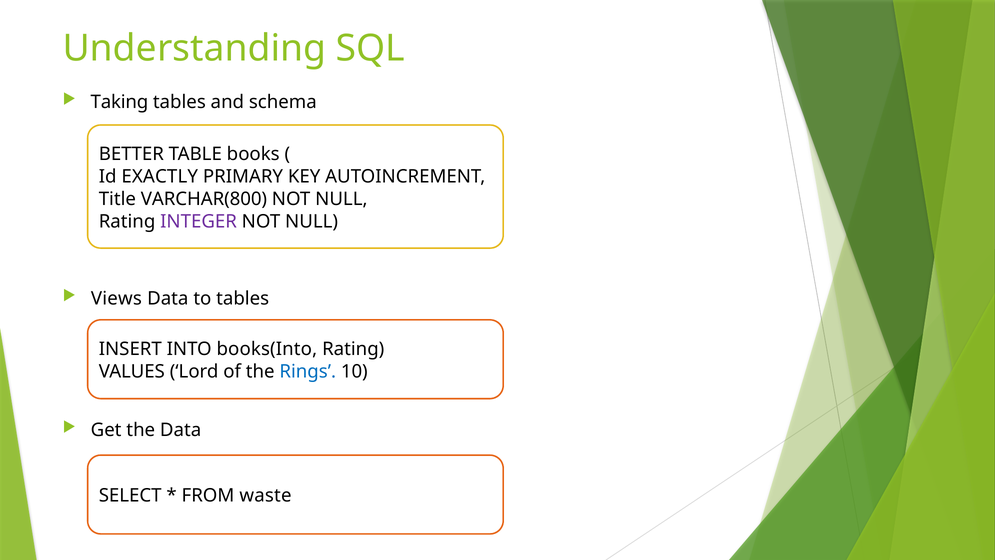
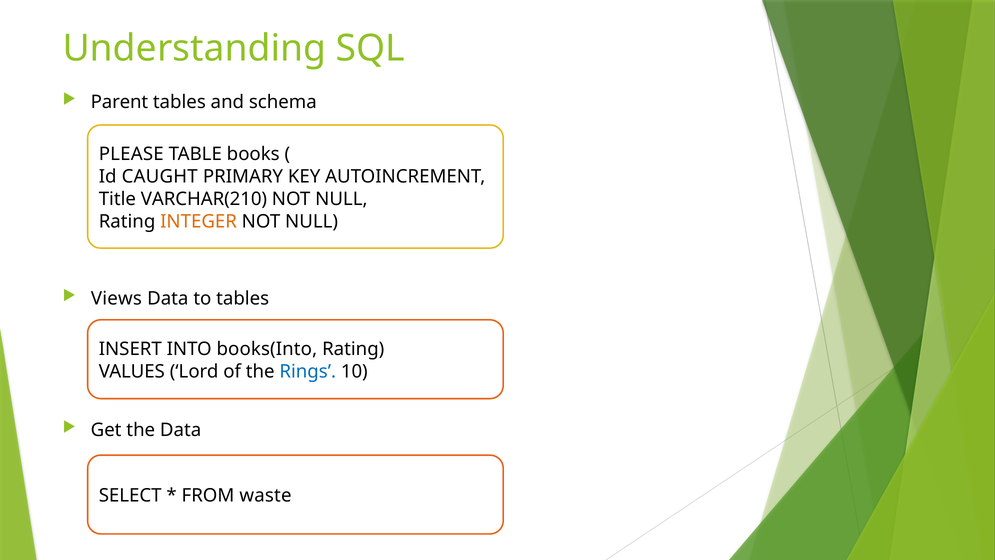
Taking: Taking -> Parent (119, 102)
BETTER: BETTER -> PLEASE (131, 154)
EXACTLY: EXACTLY -> CAUGHT (160, 177)
VARCHAR(800: VARCHAR(800 -> VARCHAR(210 (204, 199)
INTEGER colour: purple -> orange (199, 221)
